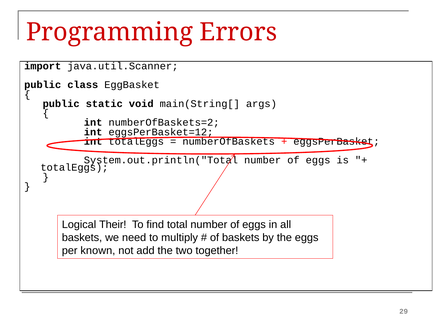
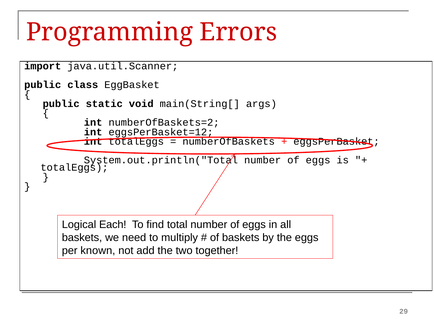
Their: Their -> Each (113, 225)
